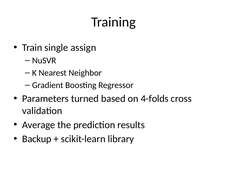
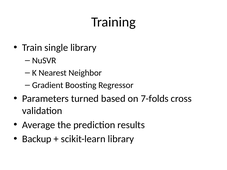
single assign: assign -> library (83, 48)
4-folds: 4-folds -> 7-folds (155, 99)
